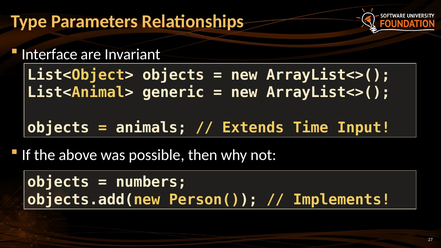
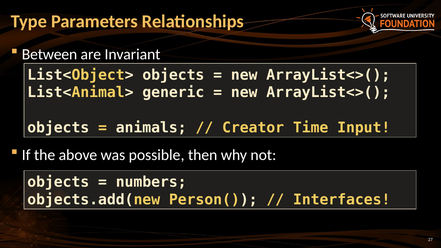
Interface: Interface -> Between (50, 54)
Extends: Extends -> Creator (253, 128)
Implements: Implements -> Interfaces (342, 200)
